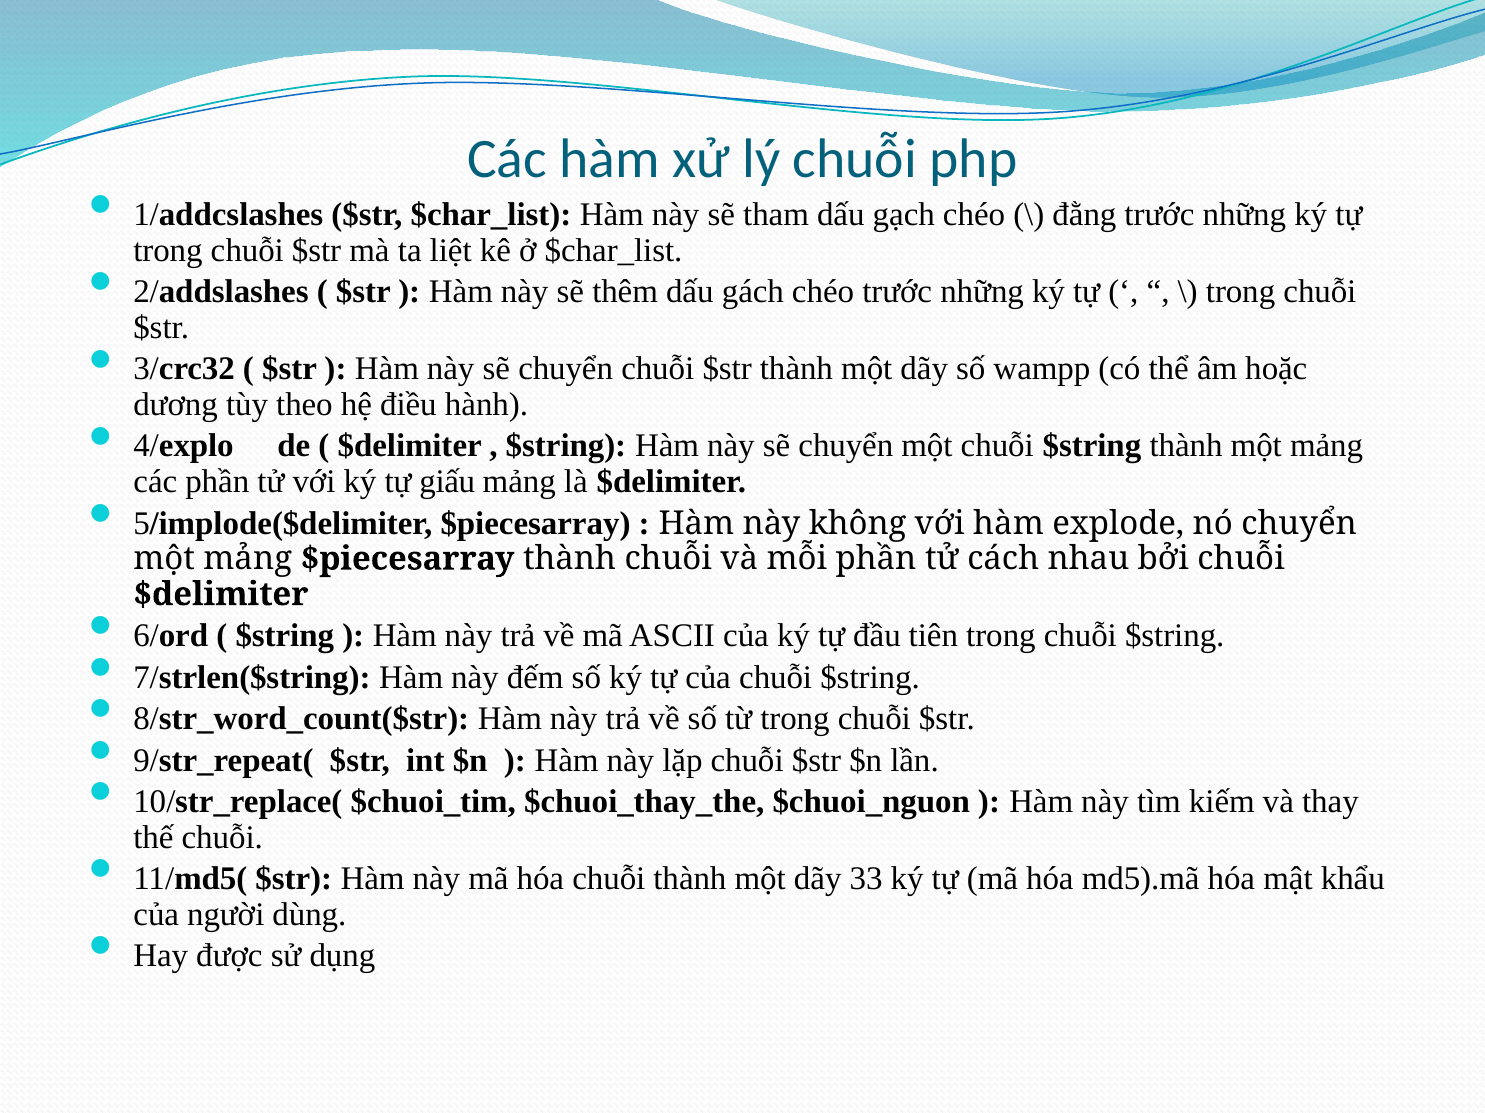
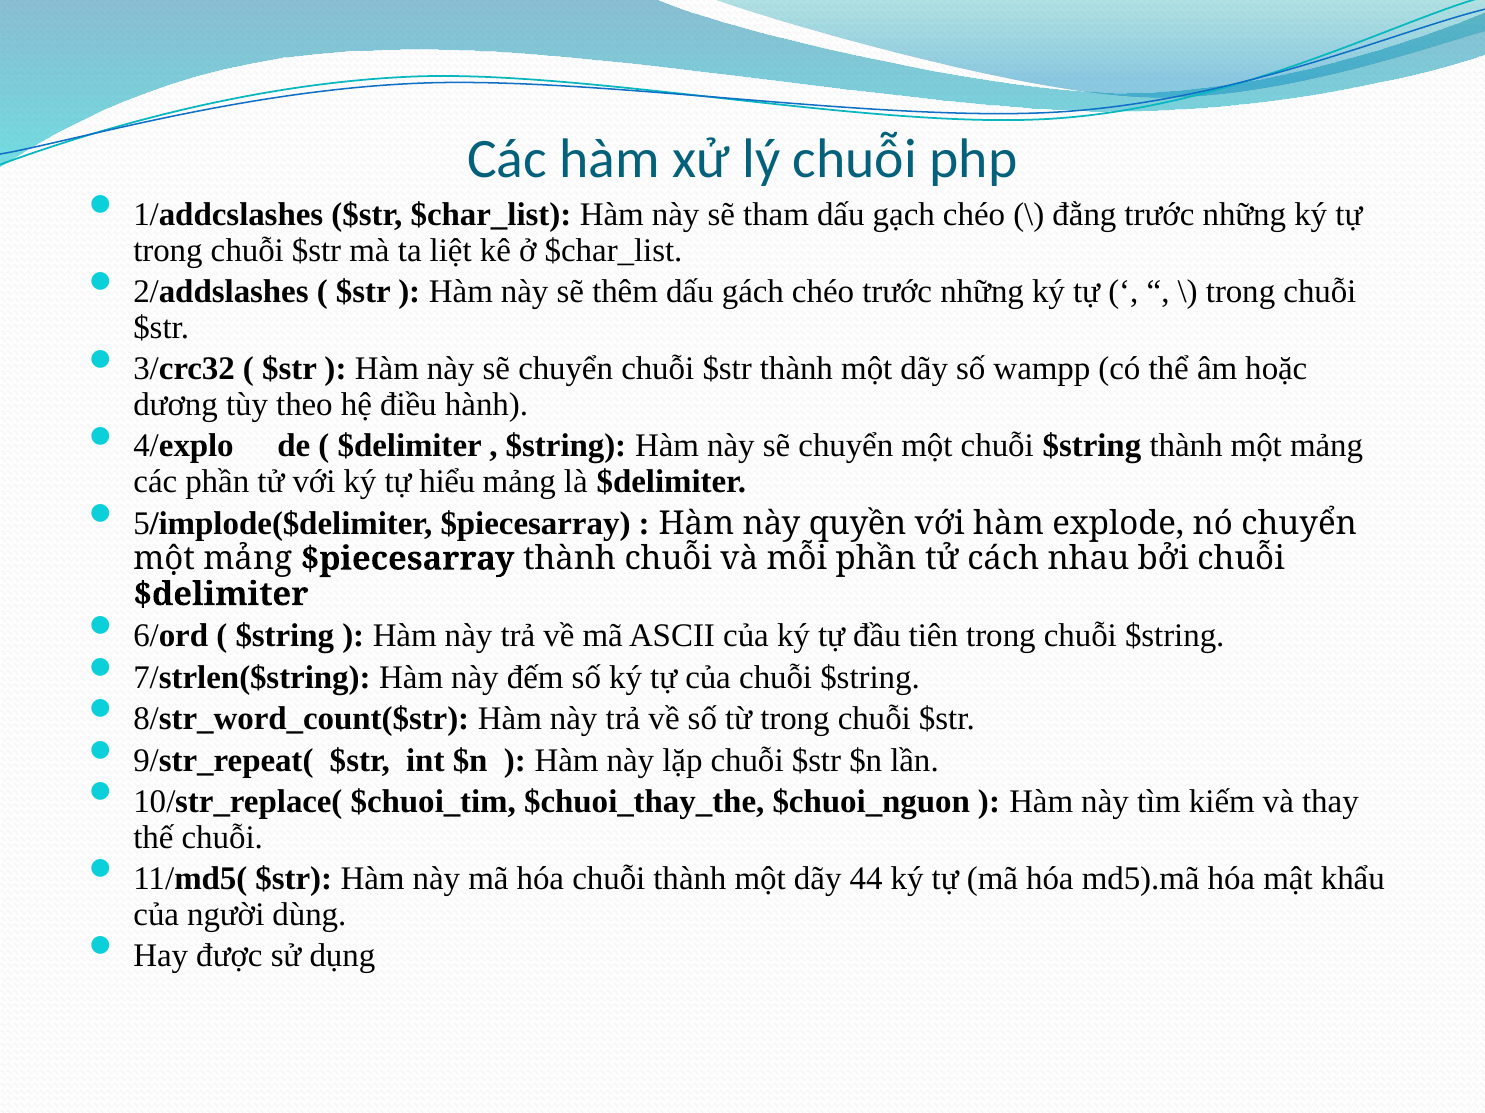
giấu: giấu -> hiểu (447, 482)
không: không -> quyền (858, 523)
33: 33 -> 44 (866, 879)
